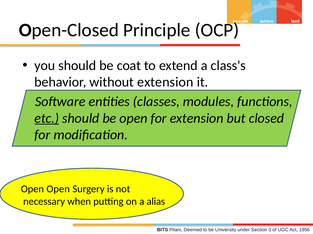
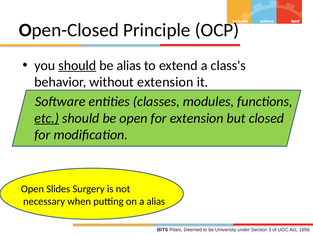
should underline: none -> present (77, 66)
be coat: coat -> alias (129, 66)
Open Open: Open -> Slides (58, 190)
